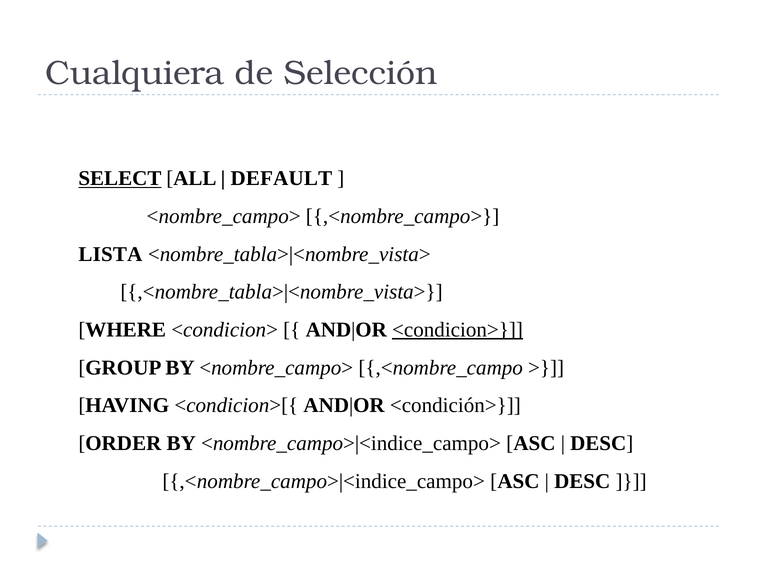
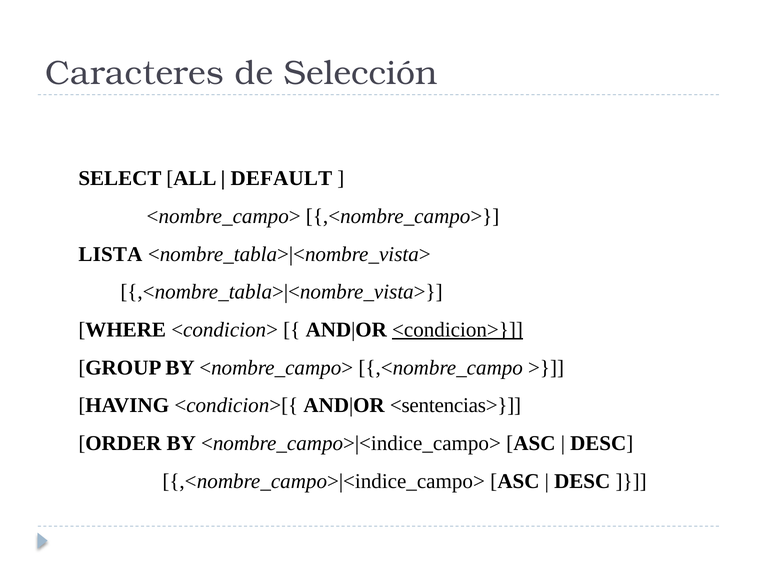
Cualquiera: Cualquiera -> Caracteres (135, 73)
SELECT underline: present -> none (120, 178)
<condición>: <condición> -> <sentencias> (455, 405)
